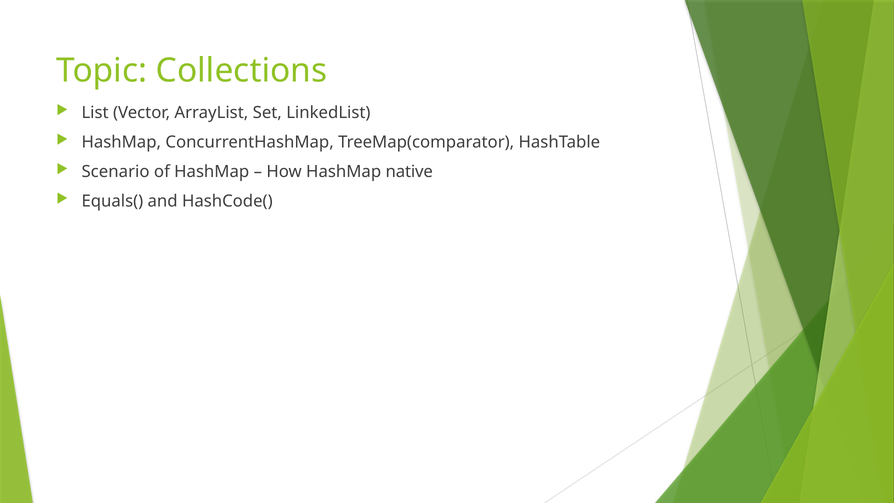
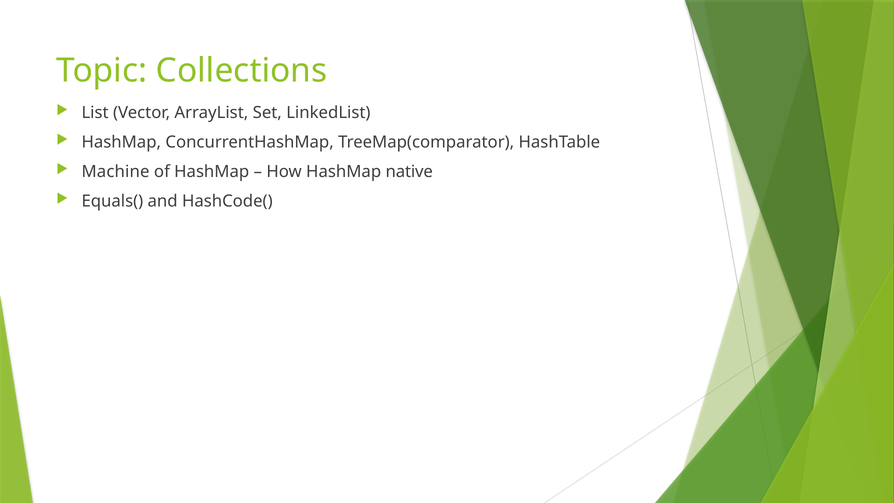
Scenario: Scenario -> Machine (115, 172)
